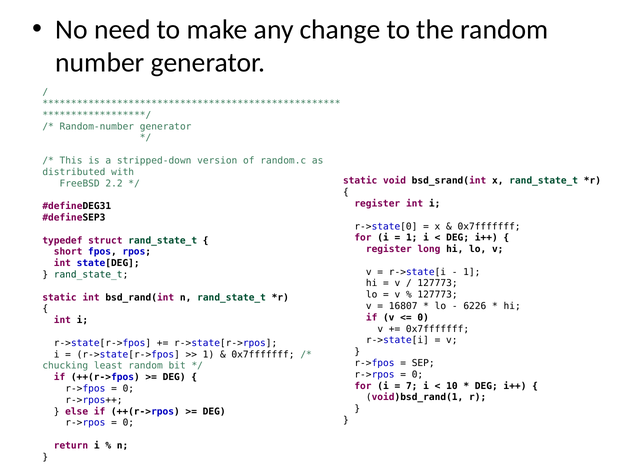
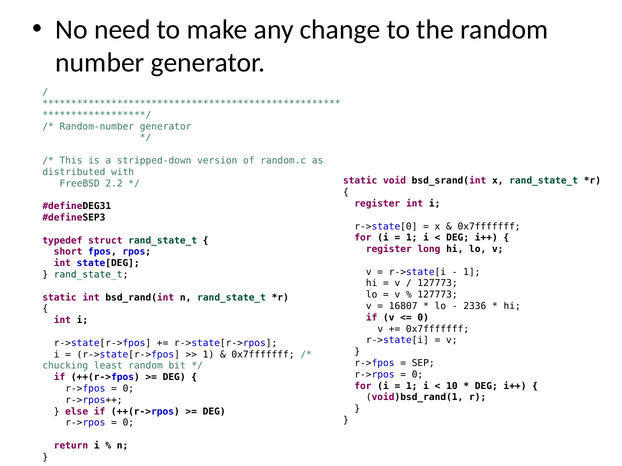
6226: 6226 -> 2336 (475, 306)
7: 7 -> 1 (412, 386)
